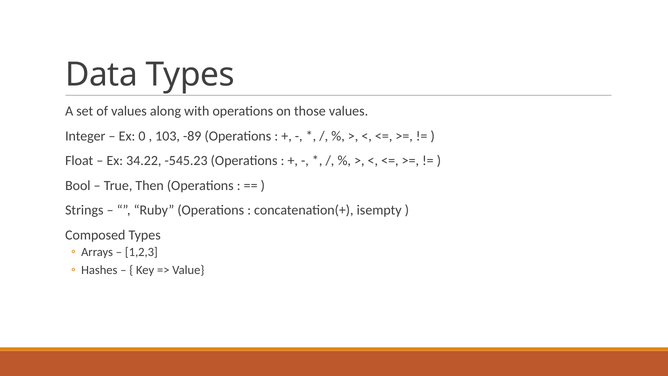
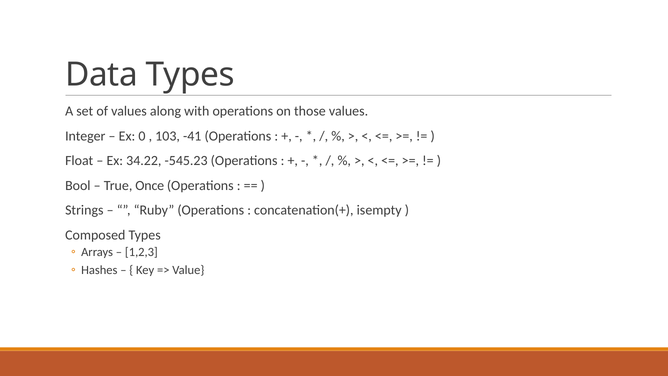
-89: -89 -> -41 (192, 136)
Then: Then -> Once (150, 185)
